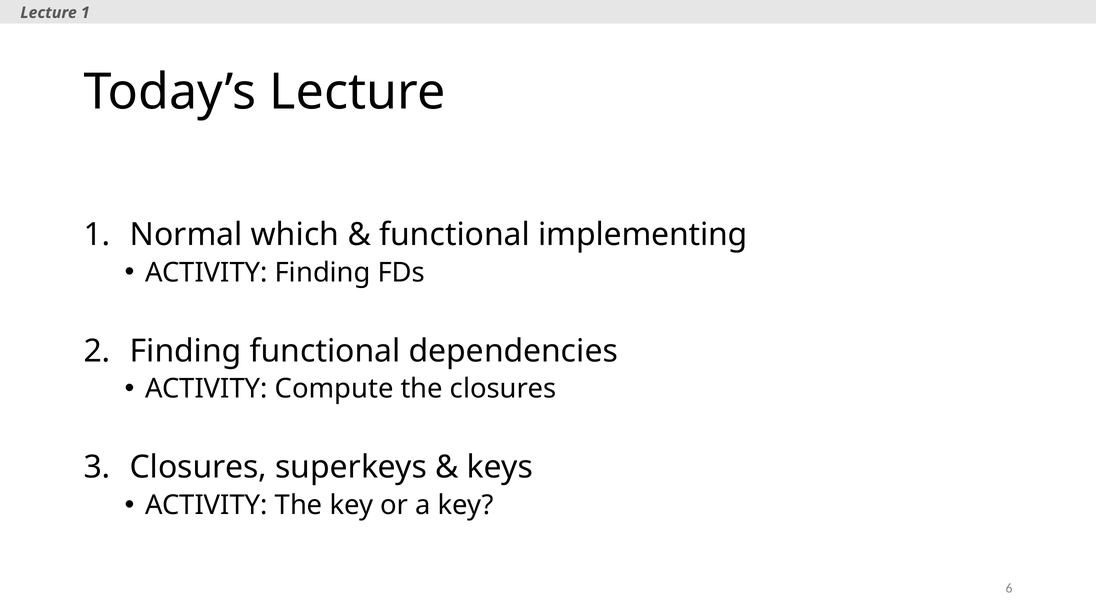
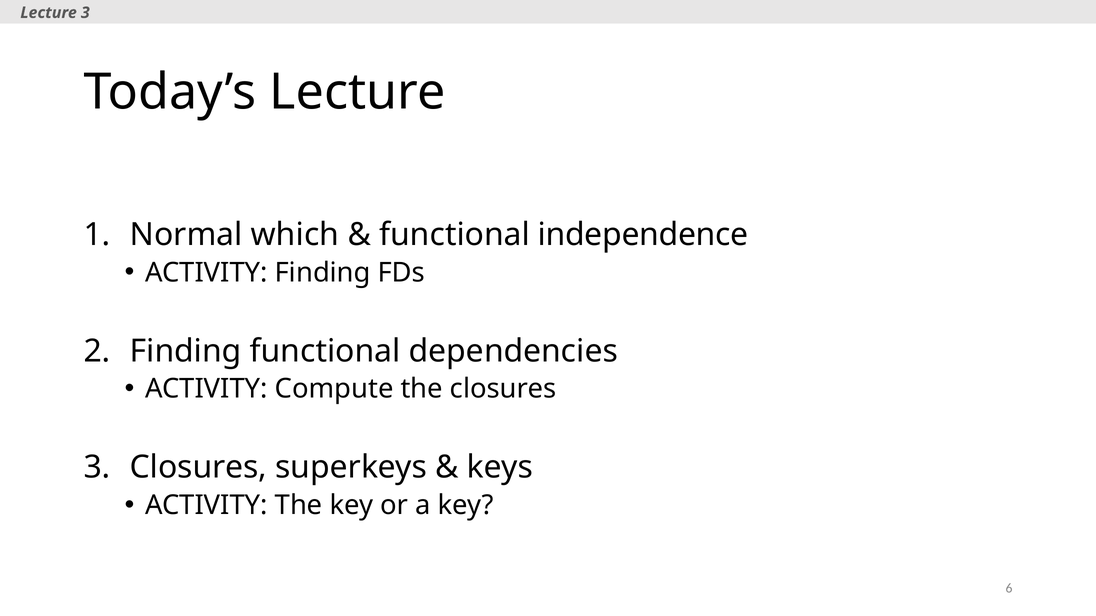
1: 1 -> 3 (85, 13)
implementing: implementing -> independence (643, 235)
